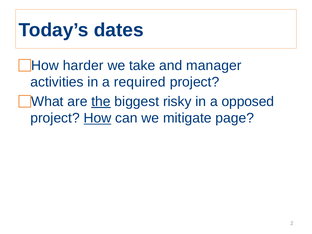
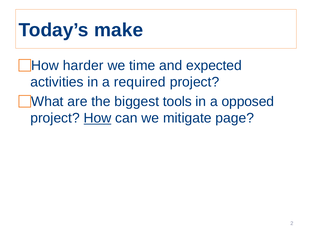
dates: dates -> make (119, 30)
take: take -> time (142, 65)
manager: manager -> expected (214, 65)
the underline: present -> none (101, 102)
risky: risky -> tools (177, 102)
